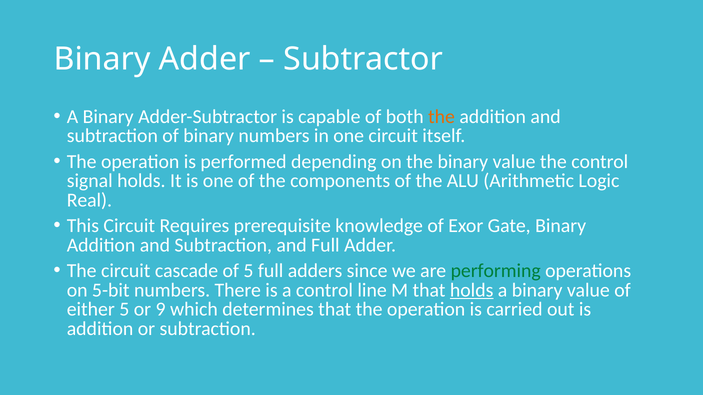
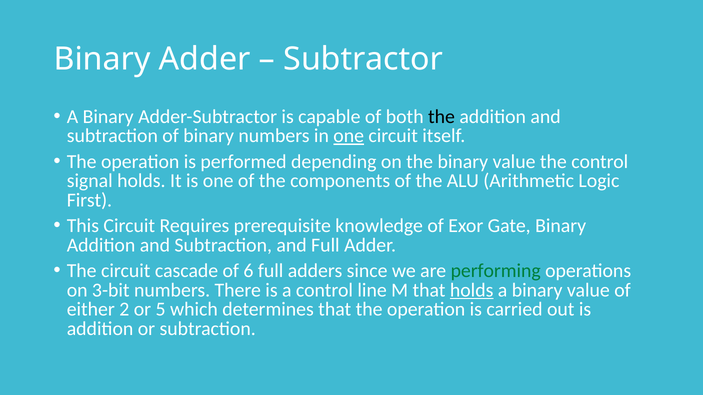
the colour: orange -> black (442, 117)
one underline: none -> present (349, 136)
Real: Real -> First (89, 200)
of 5: 5 -> 6 (248, 271)
5-bit: 5-bit -> 3-bit (111, 290)
either 5: 5 -> 2 (124, 310)
9: 9 -> 5 (161, 310)
